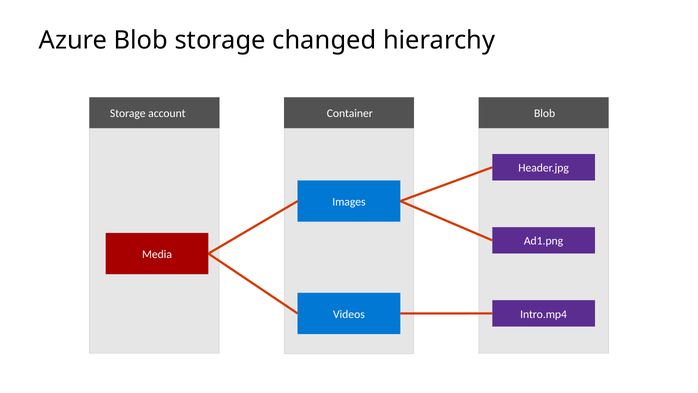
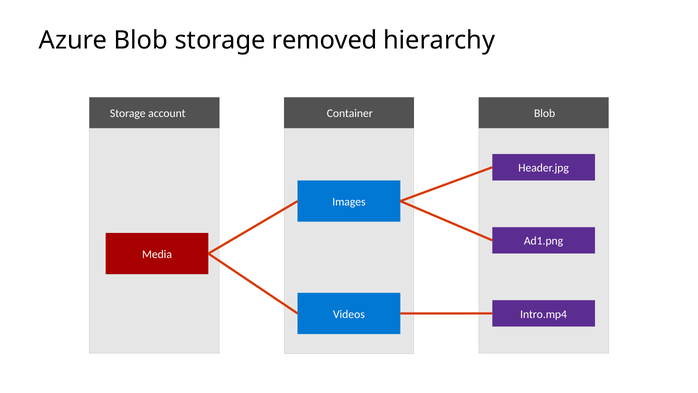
changed: changed -> removed (325, 40)
